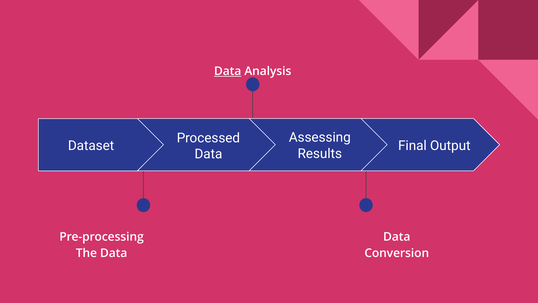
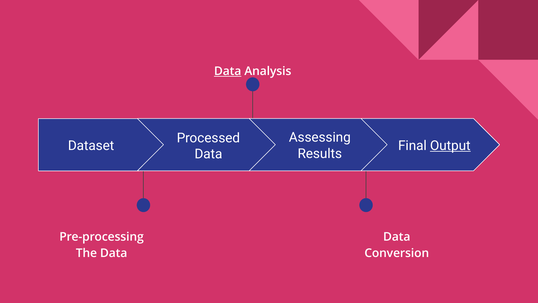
Output underline: none -> present (450, 145)
